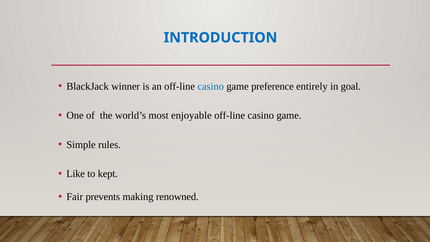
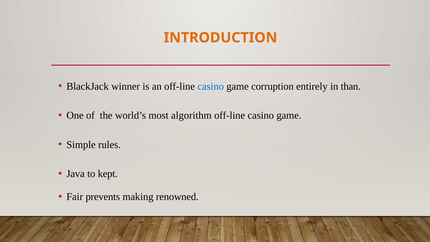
INTRODUCTION colour: blue -> orange (220, 38)
preference: preference -> corruption (272, 86)
goal: goal -> than (351, 86)
enjoyable: enjoyable -> algorithm (191, 115)
Like: Like -> Java (76, 174)
